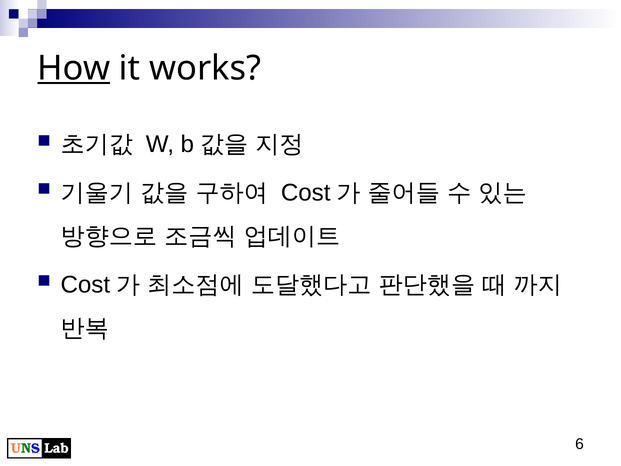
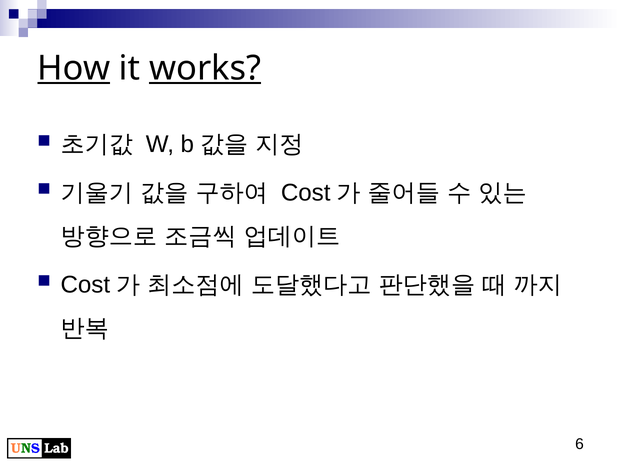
works underline: none -> present (205, 68)
